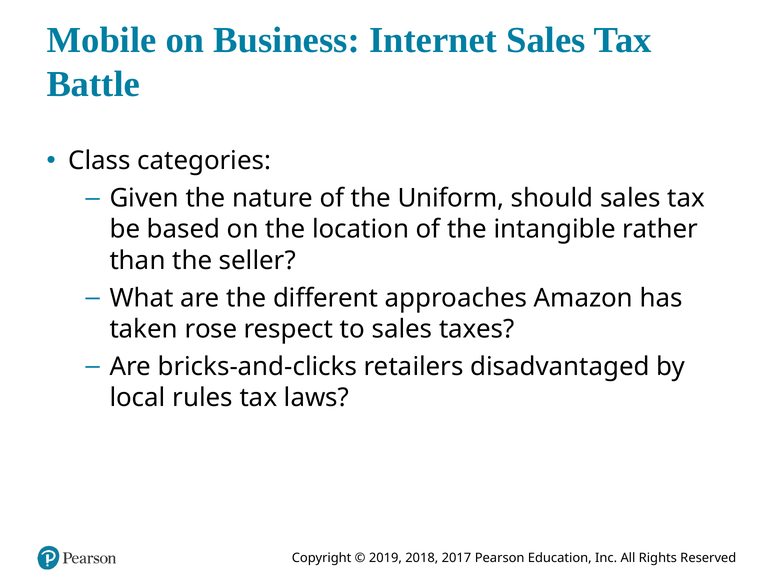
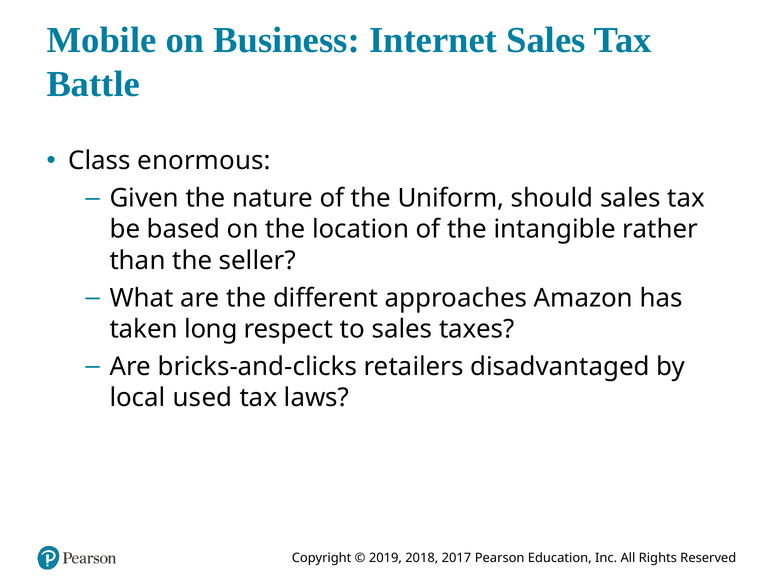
categories: categories -> enormous (204, 161)
rose: rose -> long (211, 329)
rules: rules -> used (202, 398)
